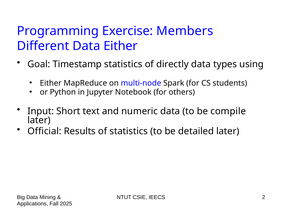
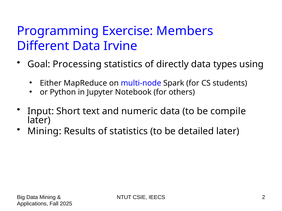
Data Either: Either -> Irvine (120, 46)
Timestamp: Timestamp -> Processing (77, 64)
Official: Official -> Mining (44, 131)
